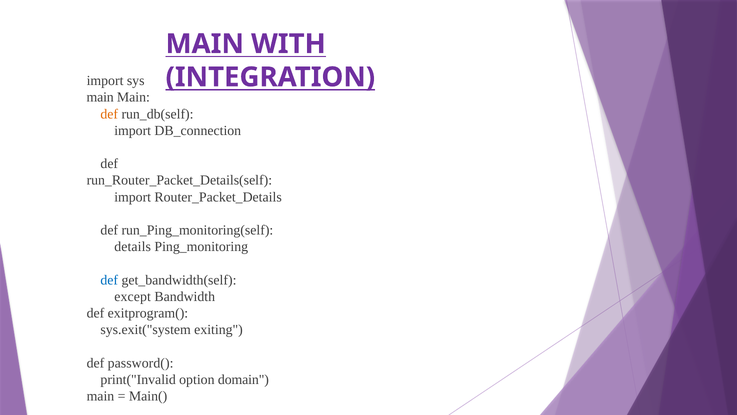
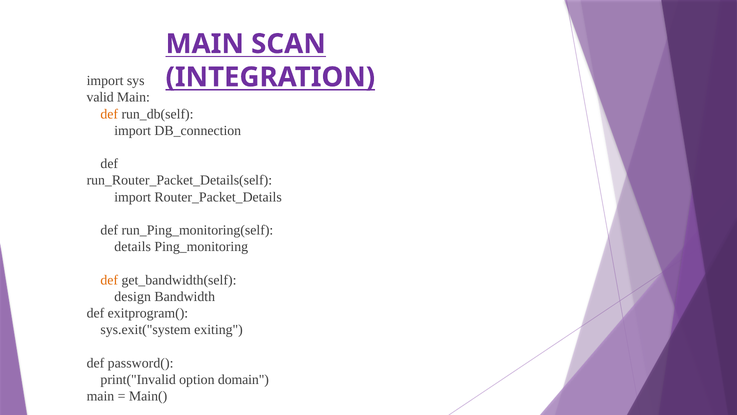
WITH: WITH -> SCAN (288, 44)
main: main -> valid (100, 97)
def colour: blue -> orange (109, 280)
except: except -> design (133, 296)
